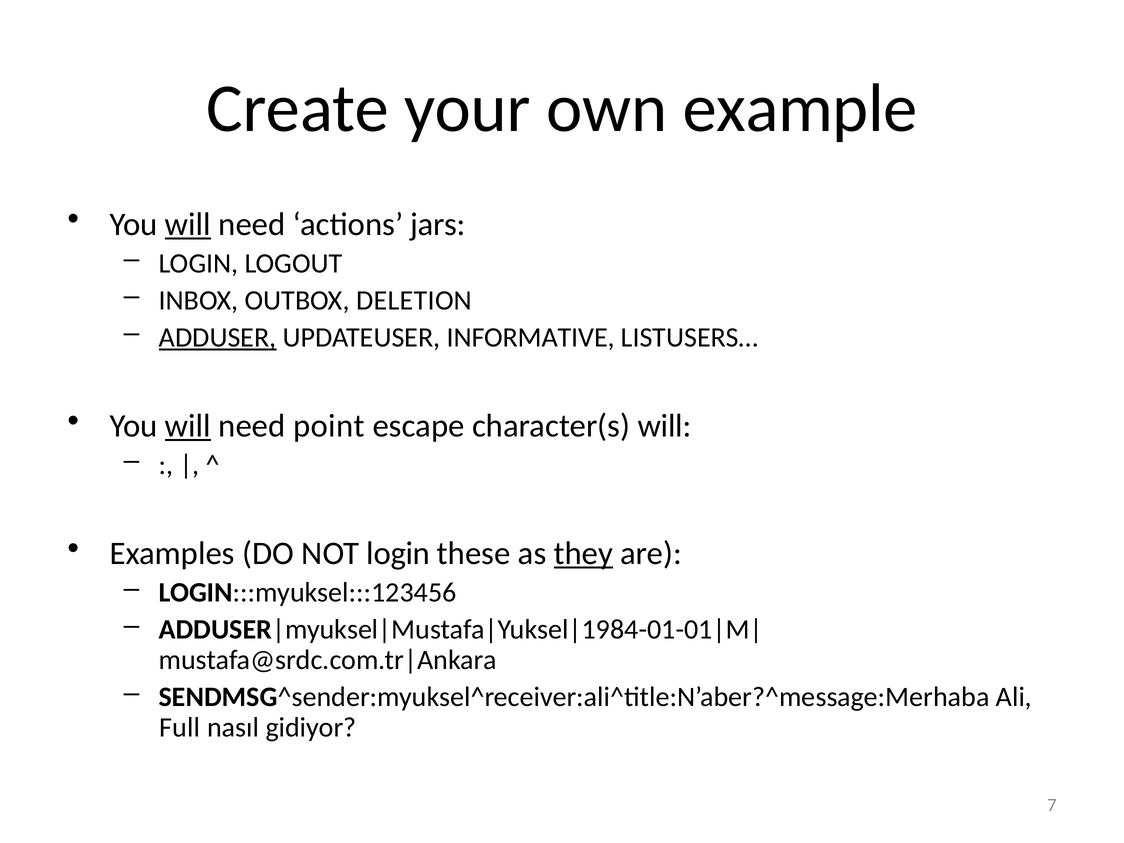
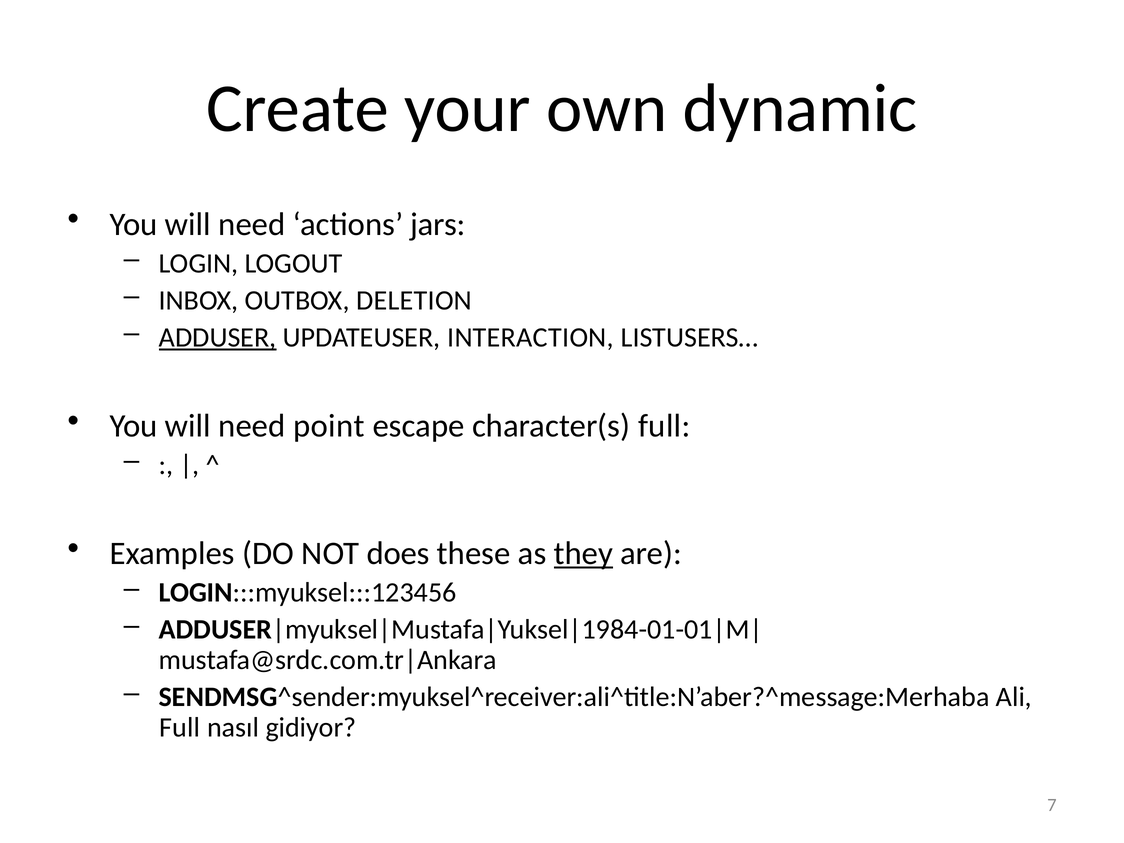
example: example -> dynamic (800, 109)
will underline: present -> none (188, 224)
INFORMATIVE: INFORMATIVE -> INTERACTION (531, 337)
will underline: present -> none (188, 426)
character(s will: will -> full (664, 426)
NOT login: login -> does (398, 554)
